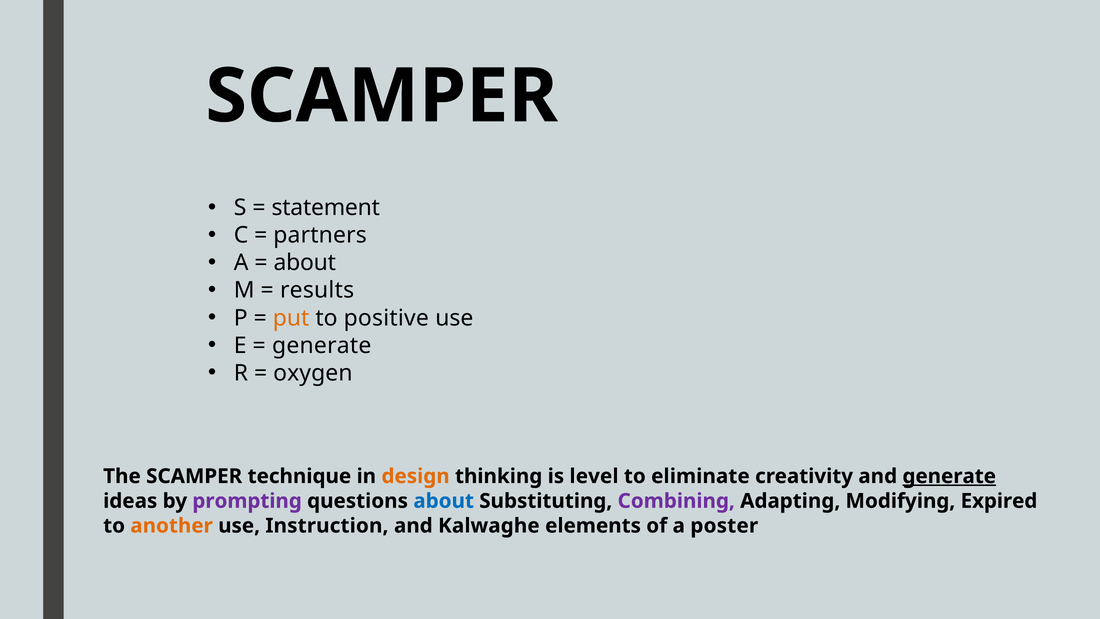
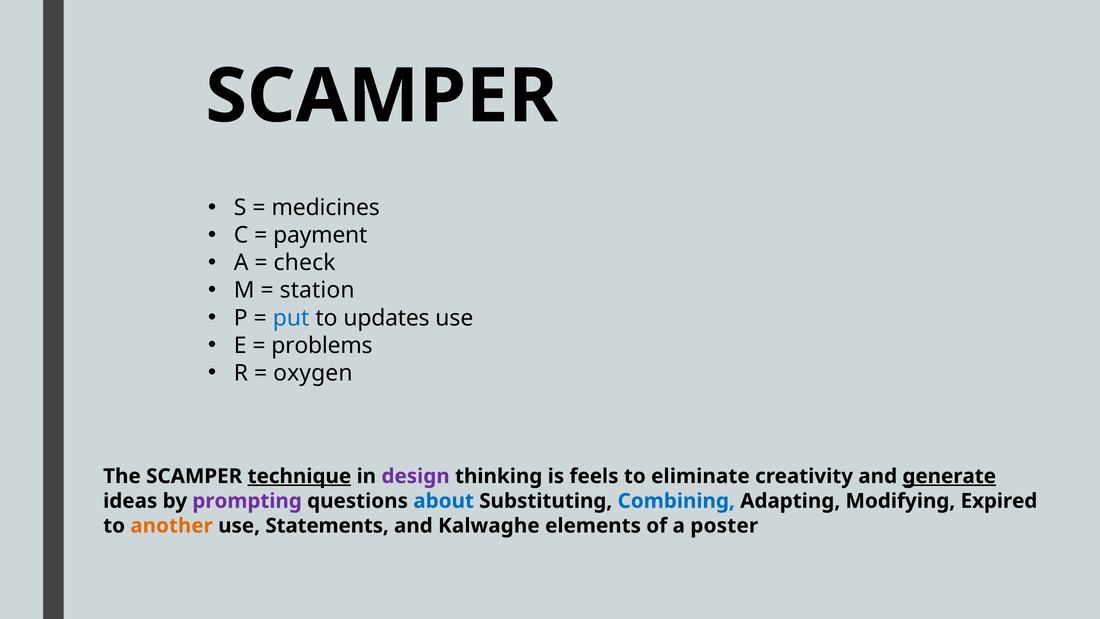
statement: statement -> medicines (326, 208)
partners: partners -> payment (320, 235)
about: about -> check (305, 263)
results: results -> station (317, 290)
put colour: orange -> blue (291, 318)
positive: positive -> updates (387, 318)
generate: generate -> problems (322, 345)
technique underline: none -> present (299, 476)
design colour: orange -> purple (416, 476)
level: level -> feels (594, 476)
Combining colour: purple -> blue (676, 501)
Instruction: Instruction -> Statements (327, 526)
